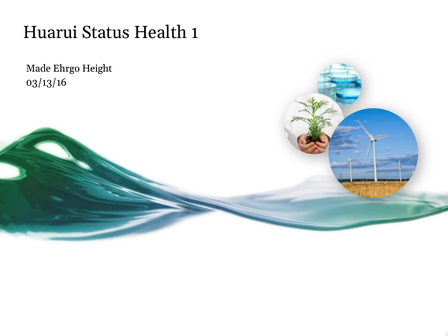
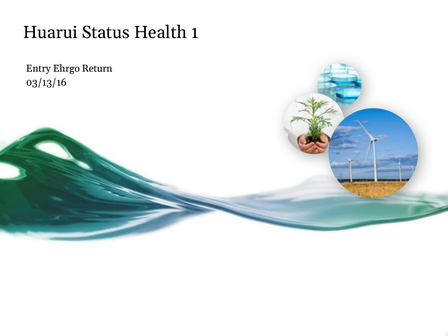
Made: Made -> Entry (38, 69)
Height: Height -> Return (97, 69)
